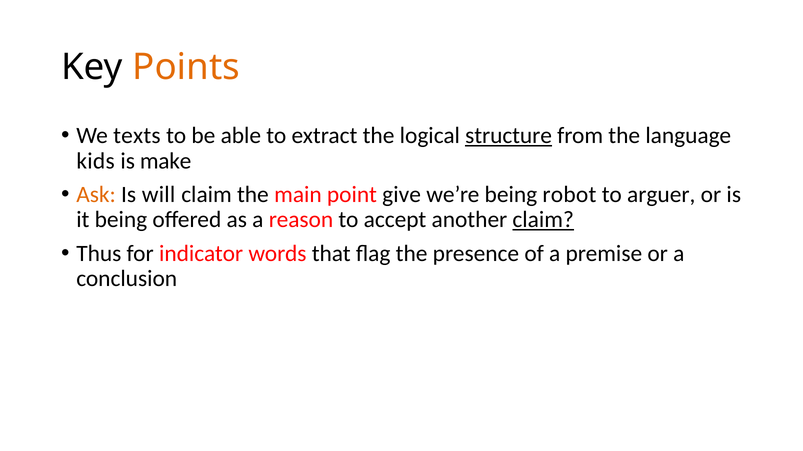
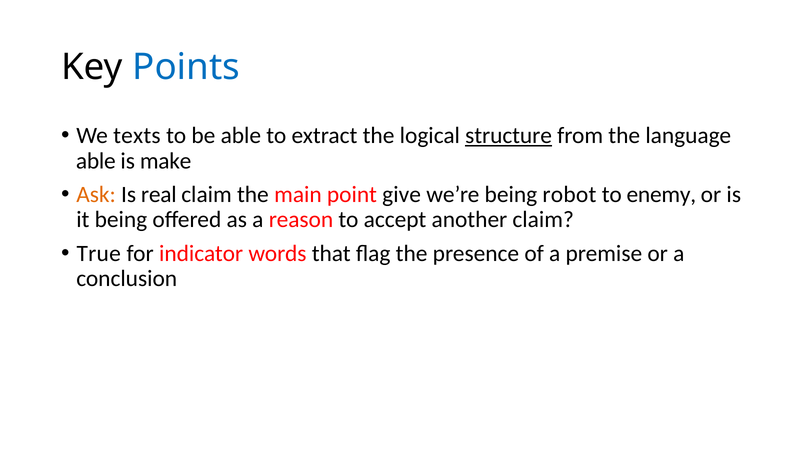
Points colour: orange -> blue (186, 67)
kids: kids -> able (96, 161)
will: will -> real (159, 195)
arguer: arguer -> enemy (661, 195)
claim underline: present -> none (543, 220)
Thus: Thus -> True (99, 254)
